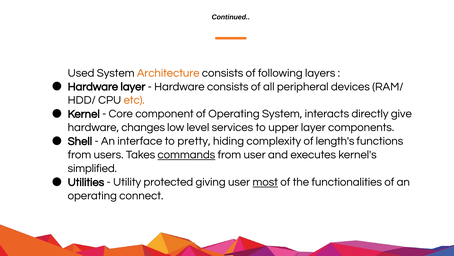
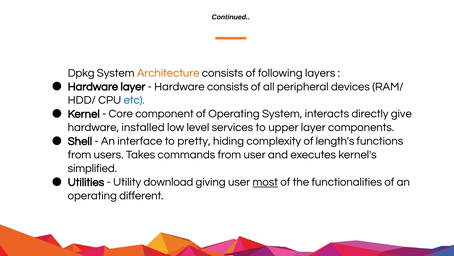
Used: Used -> Dpkg (81, 73)
etc colour: orange -> blue (134, 100)
changes: changes -> installed (143, 127)
commands underline: present -> none (186, 154)
protected: protected -> download (168, 182)
connect: connect -> different (141, 195)
